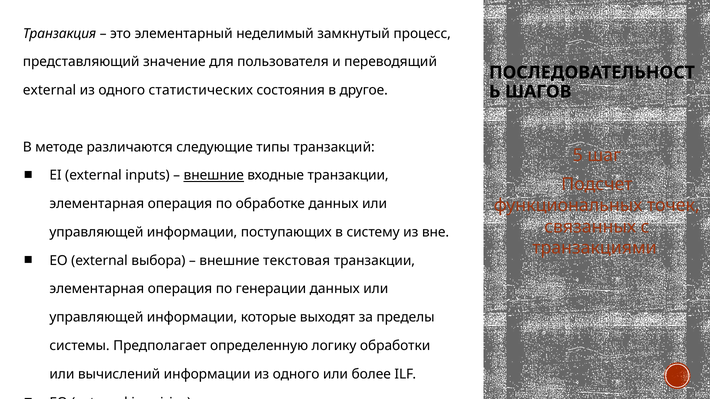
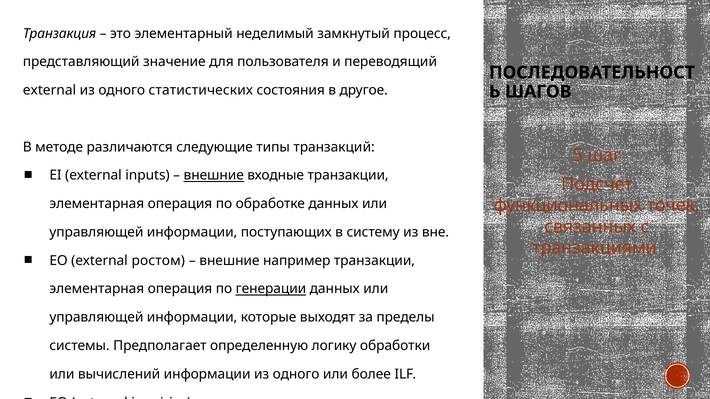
выбора: выбора -> ростом (158, 261)
текстовая: текстовая -> например (297, 261)
генерации underline: none -> present (271, 289)
